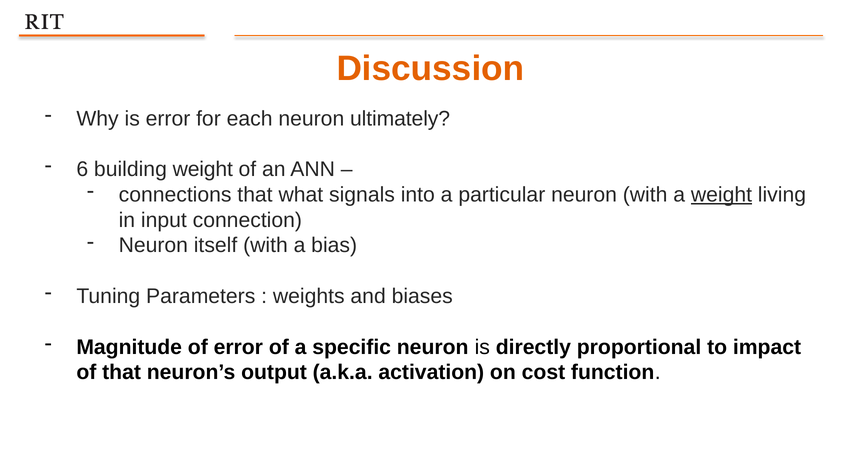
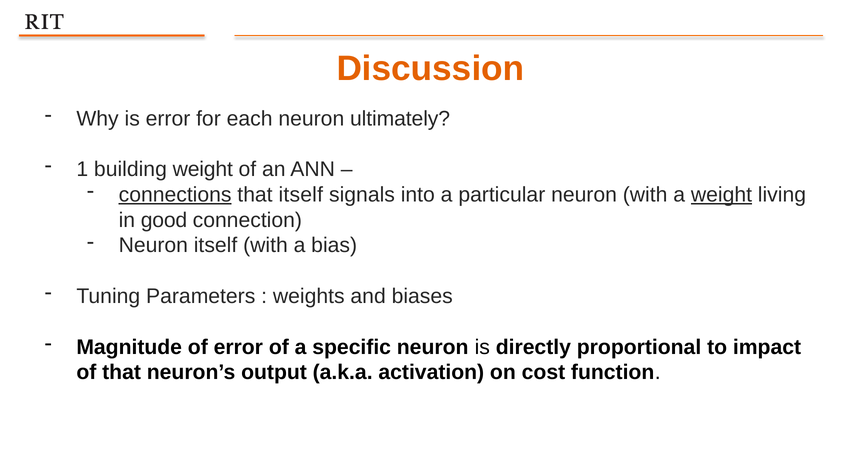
6: 6 -> 1 (82, 169)
connections underline: none -> present (175, 195)
that what: what -> itself (301, 195)
input: input -> good (164, 220)
